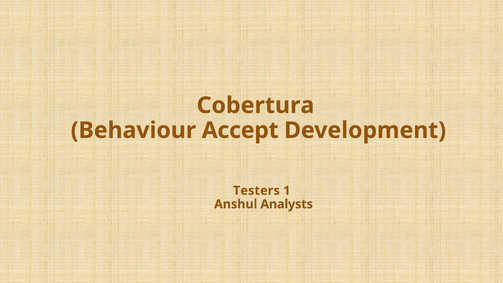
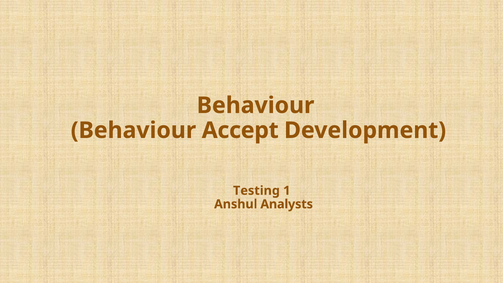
Cobertura: Cobertura -> Behaviour (255, 105)
Testers: Testers -> Testing (256, 191)
